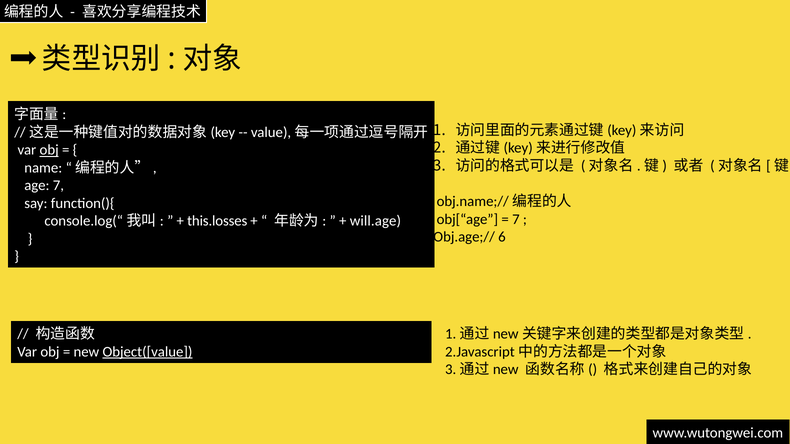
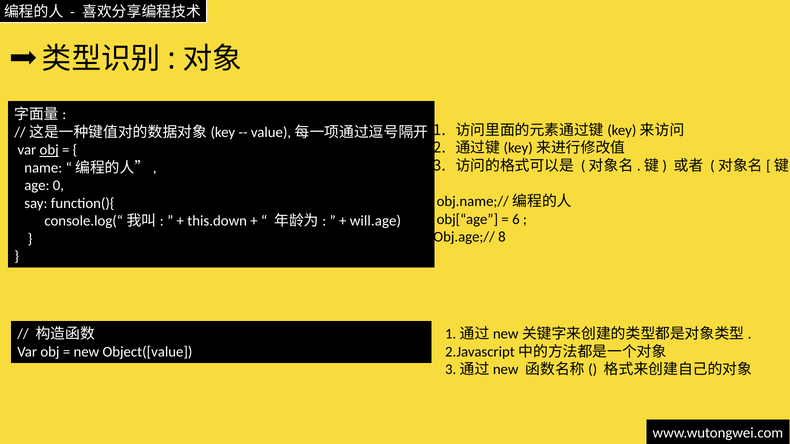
age 7: 7 -> 0 (58, 186)
7: 7 -> 6 (516, 219)
this.losses: this.losses -> this.down (217, 221)
6: 6 -> 8 (502, 237)
Object([value underline: present -> none (147, 352)
